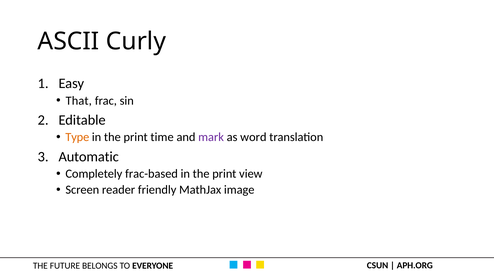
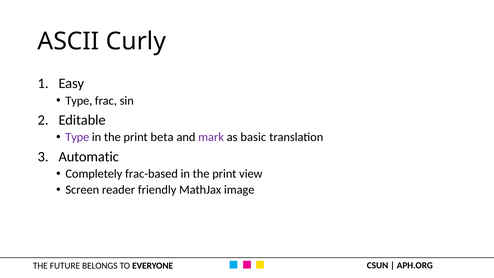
That: That -> Type (79, 101)
Type colour: orange -> purple (77, 137)
time: time -> beta (162, 137)
word: word -> basic (253, 137)
